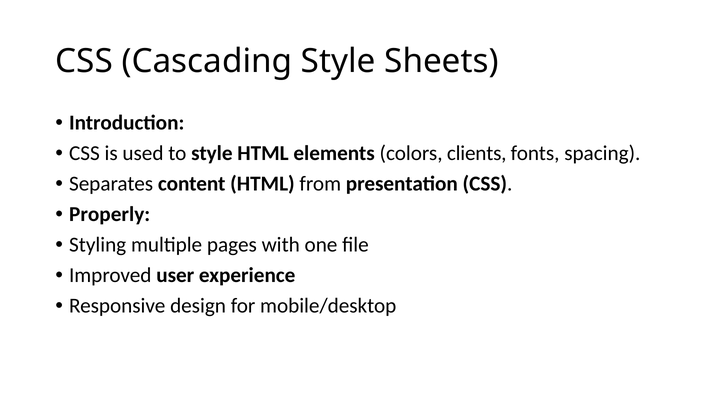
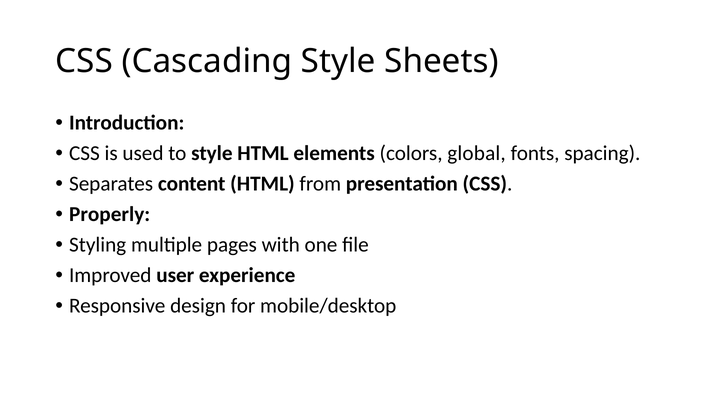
clients: clients -> global (477, 153)
